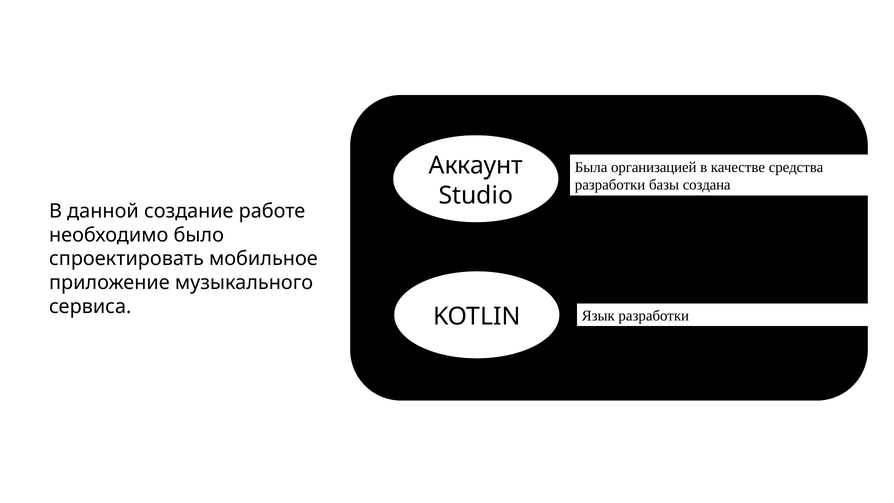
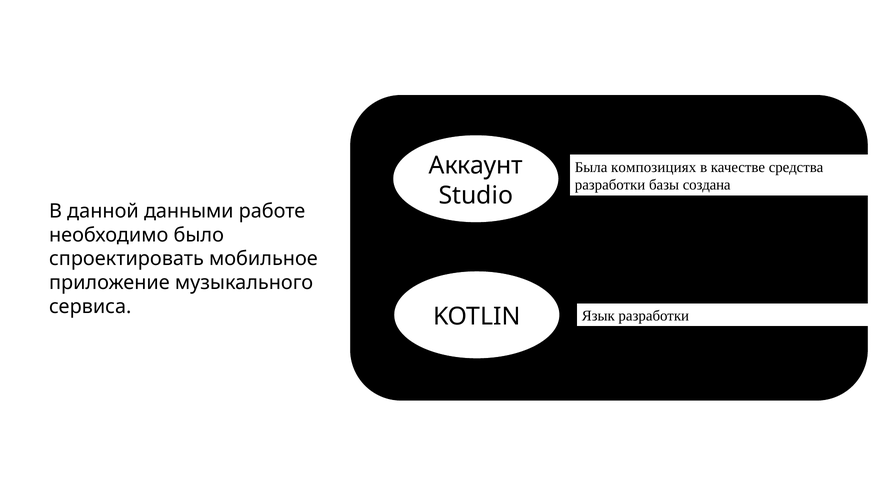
организацией: организацией -> композициях (654, 167)
создание: создание -> данными (189, 211)
